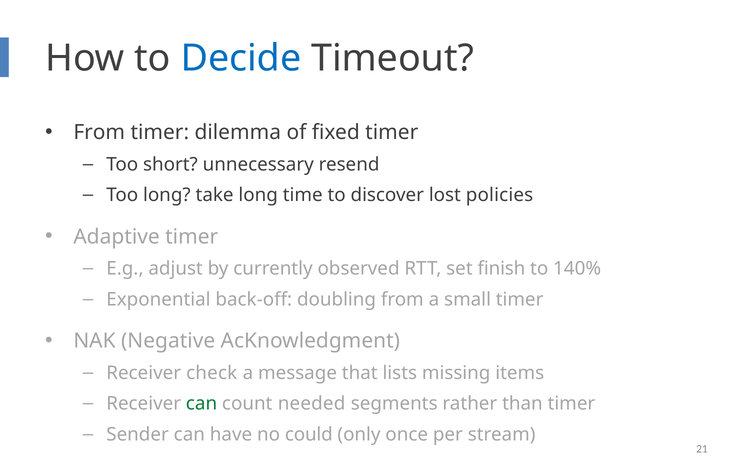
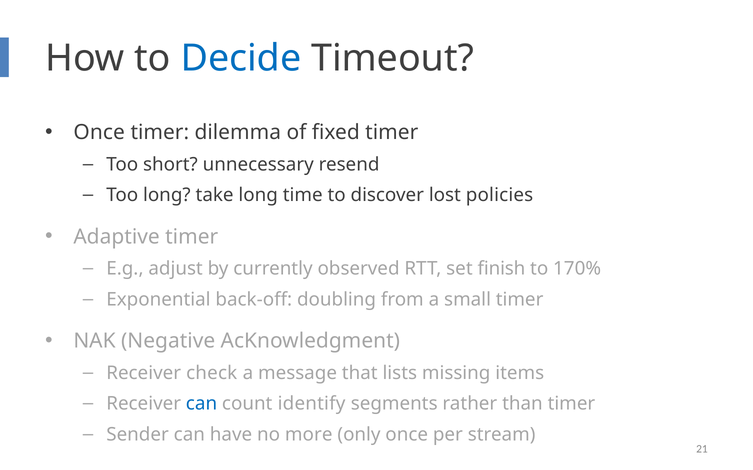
From: From -> Once (99, 133)
140%: 140% -> 170% (577, 269)
can colour: green -> blue (202, 404)
needed: needed -> identify (312, 404)
could: could -> more (309, 435)
